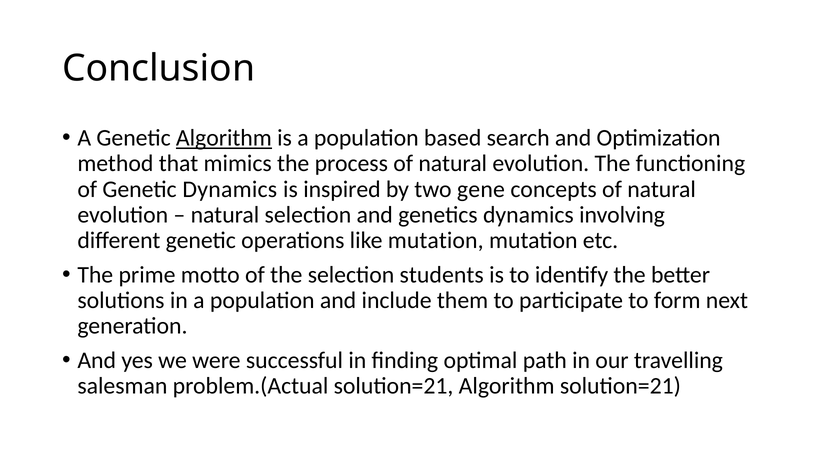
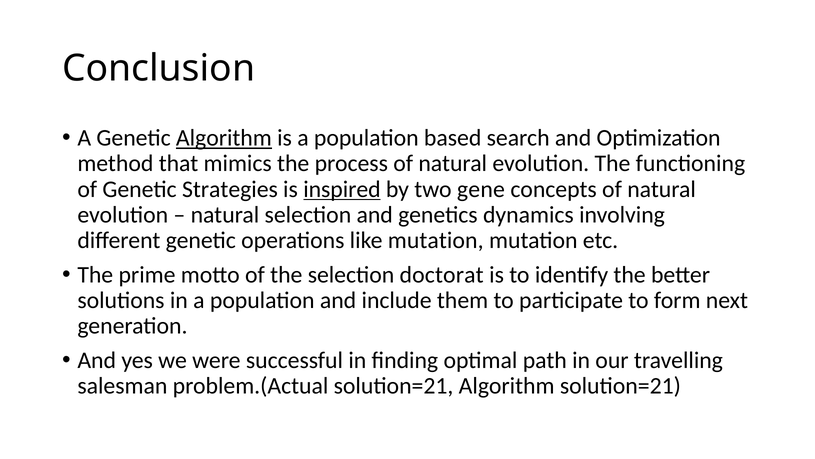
Genetic Dynamics: Dynamics -> Strategies (230, 189)
inspired underline: none -> present (342, 189)
students: students -> doctorat (442, 274)
